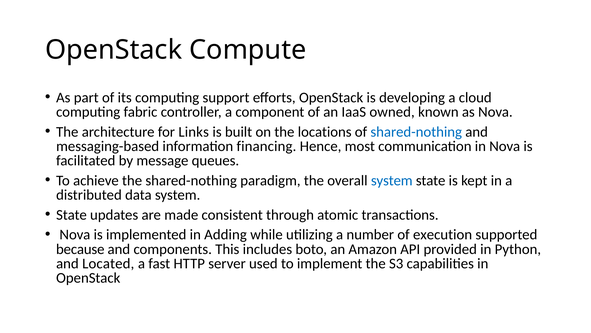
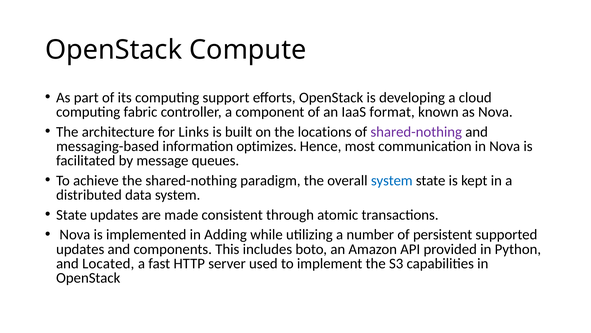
owned: owned -> format (392, 112)
shared-nothing colour: blue -> purple (416, 132)
financing: financing -> optimizes (267, 146)
execution: execution -> persistent (443, 234)
because: because -> updates (80, 249)
